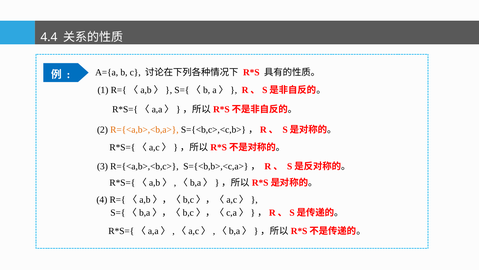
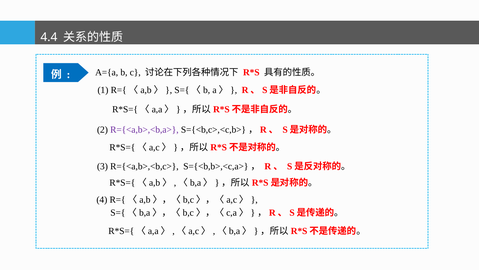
R={<a,b>,<b,a> colour: orange -> purple (144, 129)
